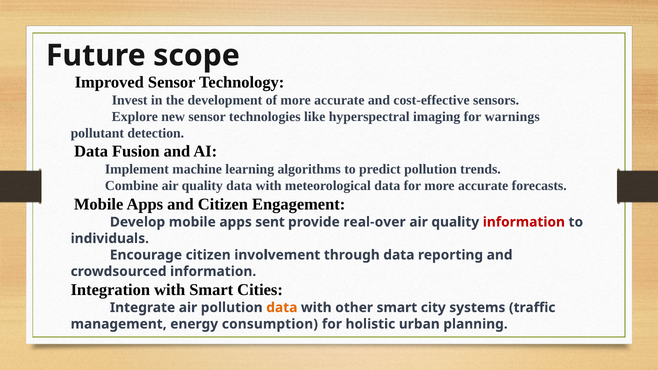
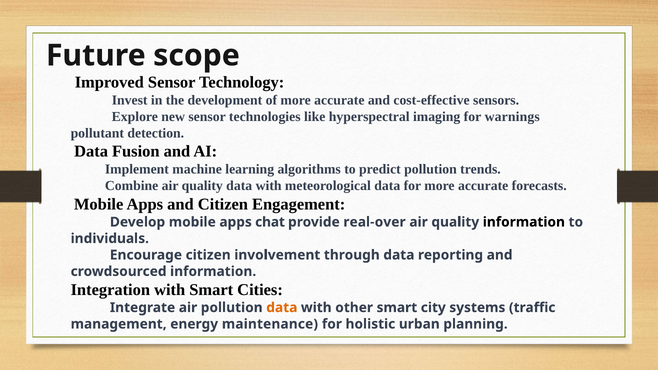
sent: sent -> chat (270, 222)
information colour: red -> black (524, 222)
consumption: consumption -> maintenance (270, 324)
